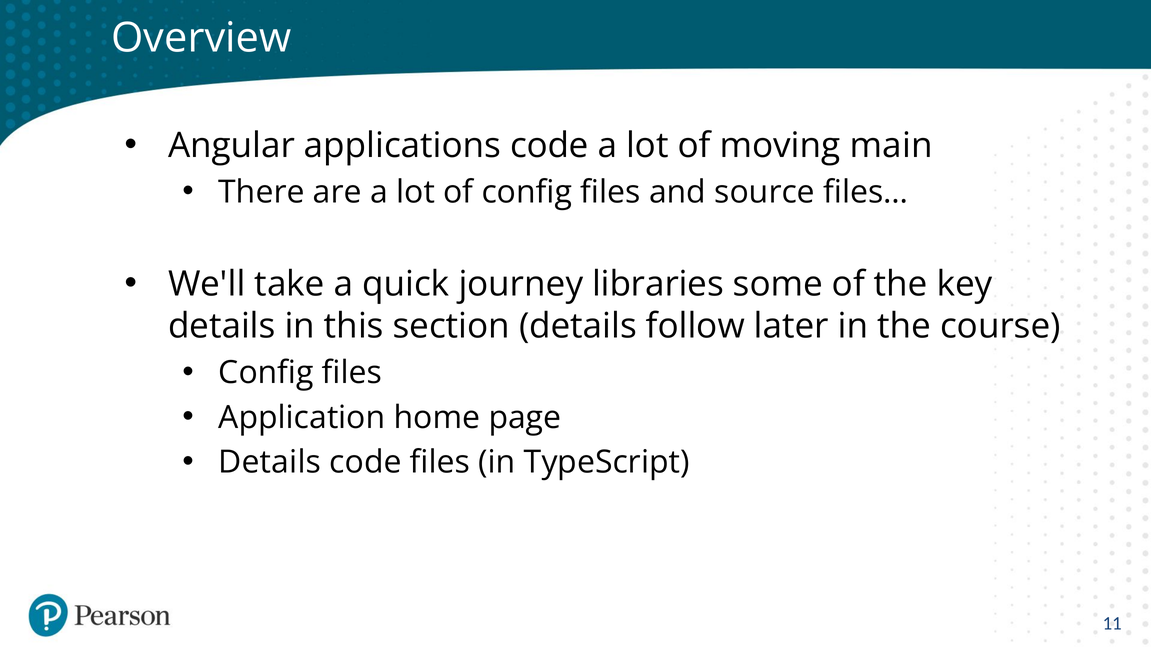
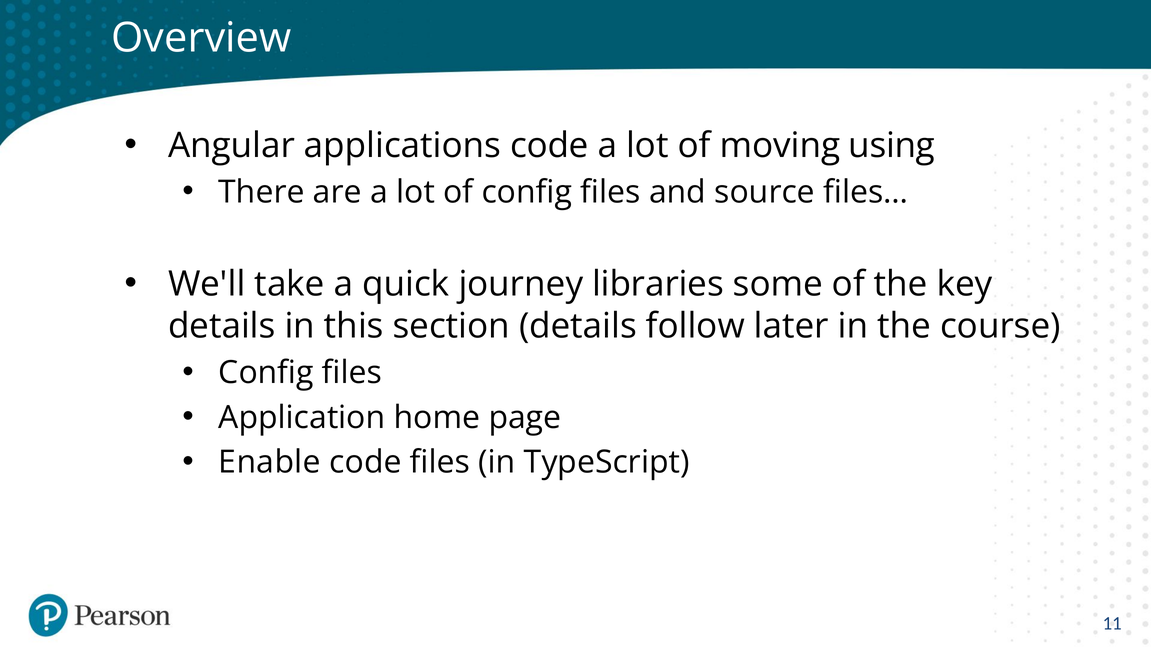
main: main -> using (892, 146)
Details: Details -> Enable (270, 463)
